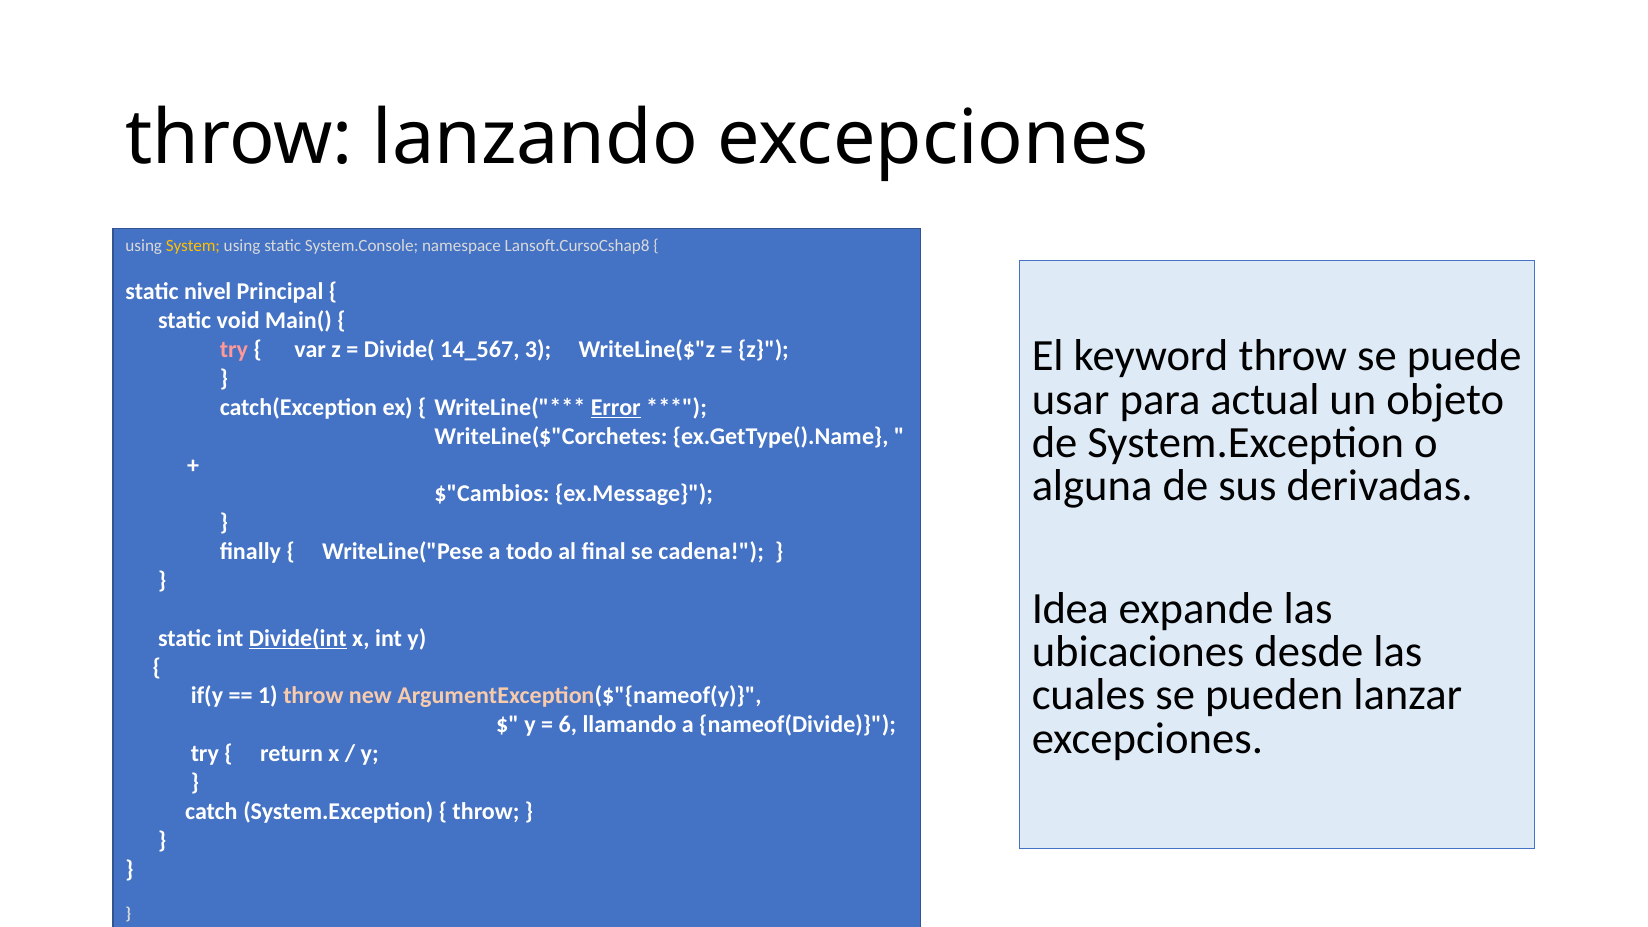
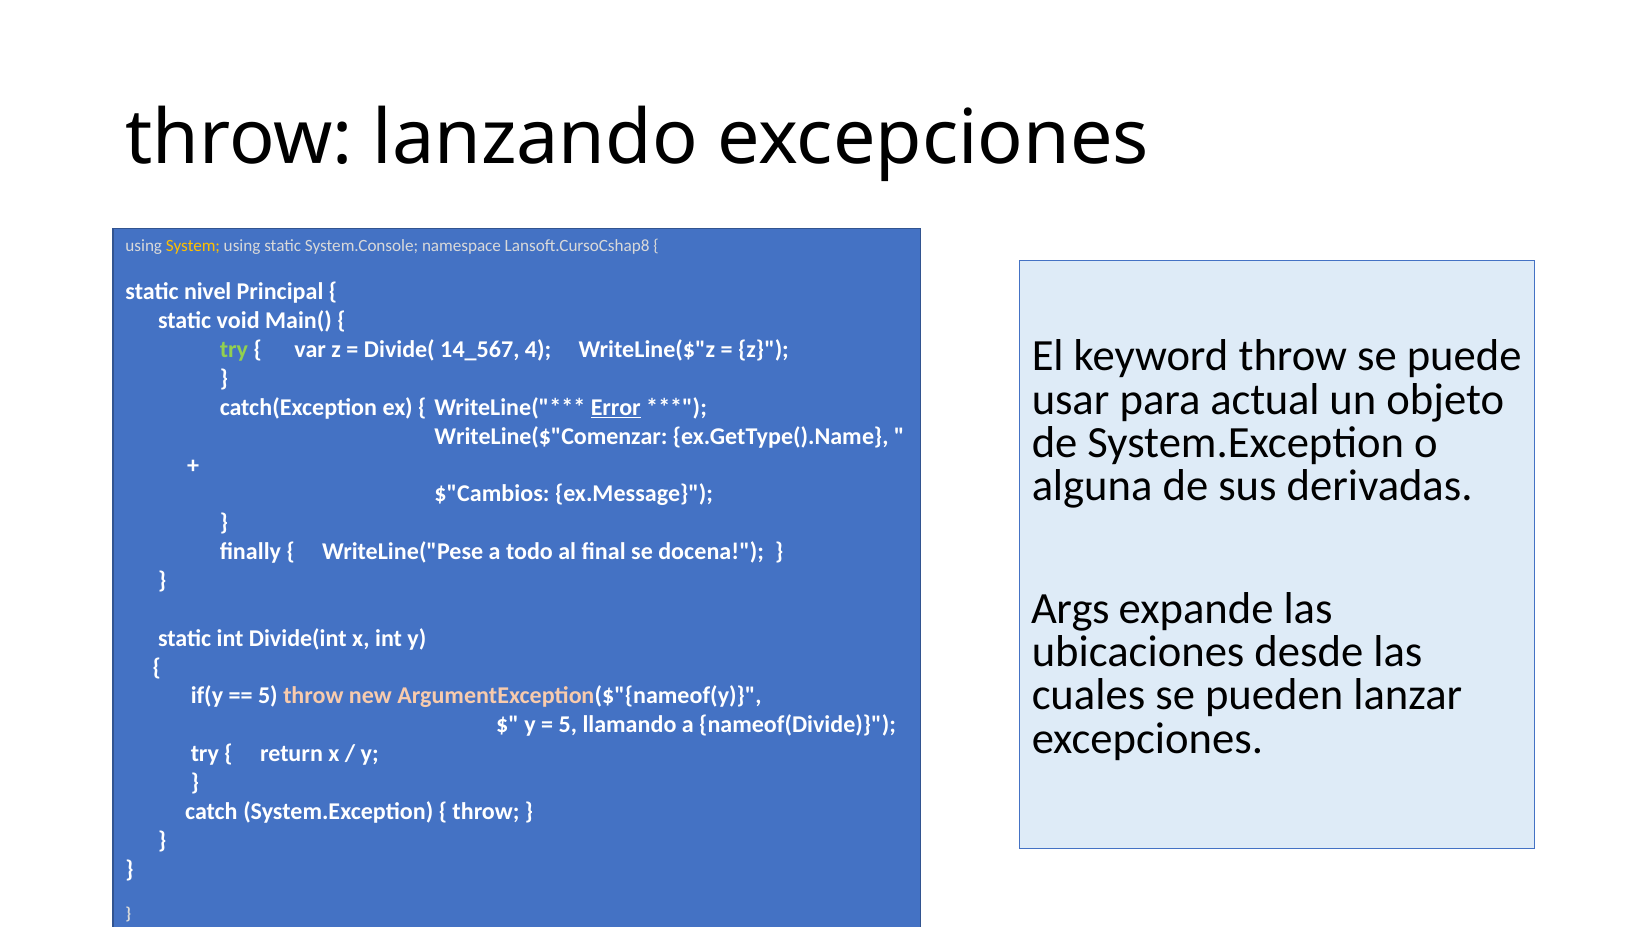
try colour: pink -> light green (234, 350)
3: 3 -> 4 (538, 350)
WriteLine($"Corchetes: WriteLine($"Corchetes -> WriteLine($"Comenzar (551, 436)
cadena: cadena -> docena (711, 552)
Idea: Idea -> Args (1070, 608)
Divide(int underline: present -> none (298, 638)
1: 1 -> 5 (268, 696)
6: 6 -> 5 (568, 725)
